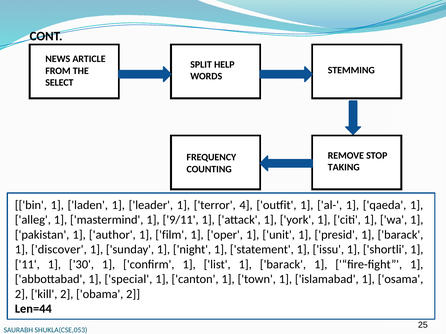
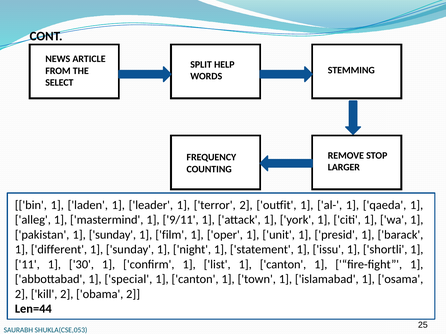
TAKING: TAKING -> LARGER (344, 168)
terror 4: 4 -> 2 (246, 205)
pakistan 1 author: author -> sunday (112, 235)
discover: discover -> different (59, 250)
list 1 barack: barack -> canton (283, 265)
